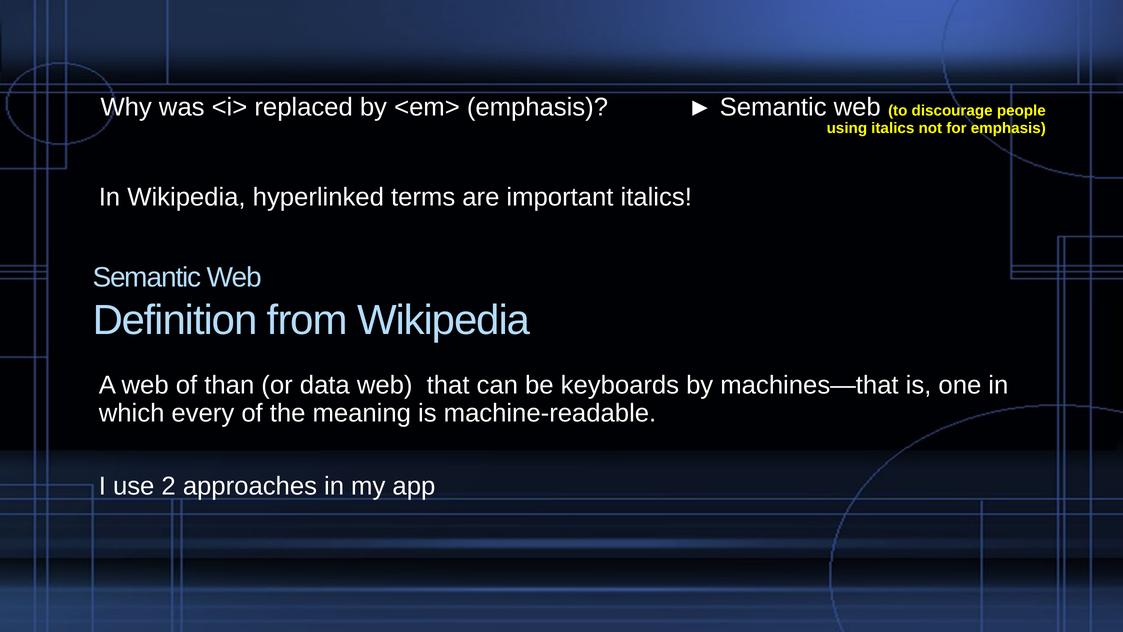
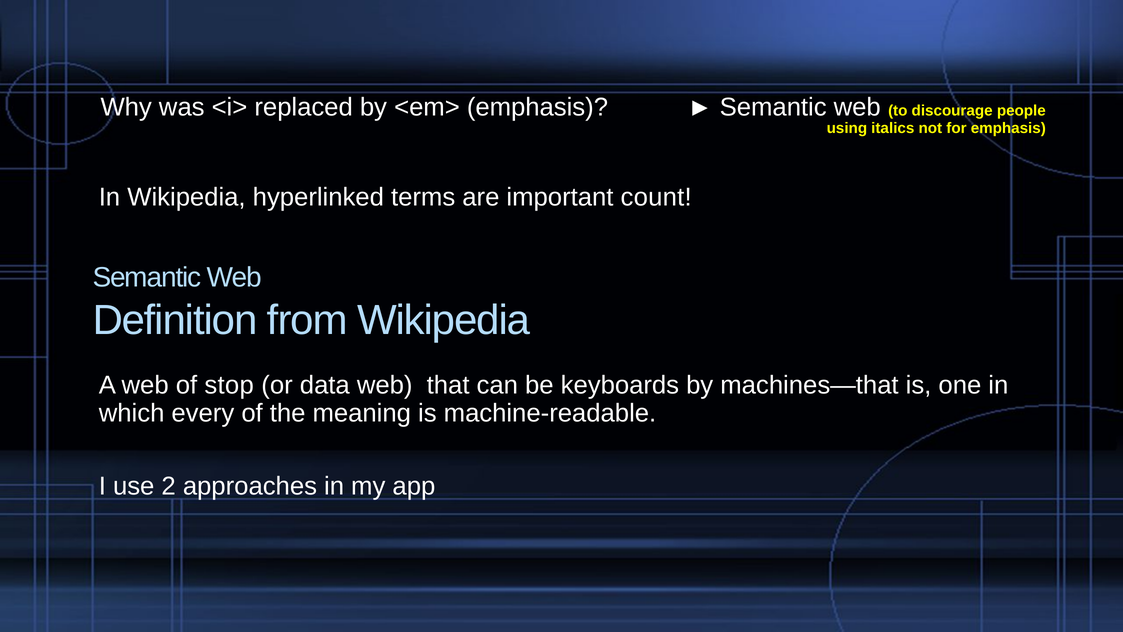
important italics: italics -> count (656, 197)
than: than -> stop (229, 385)
